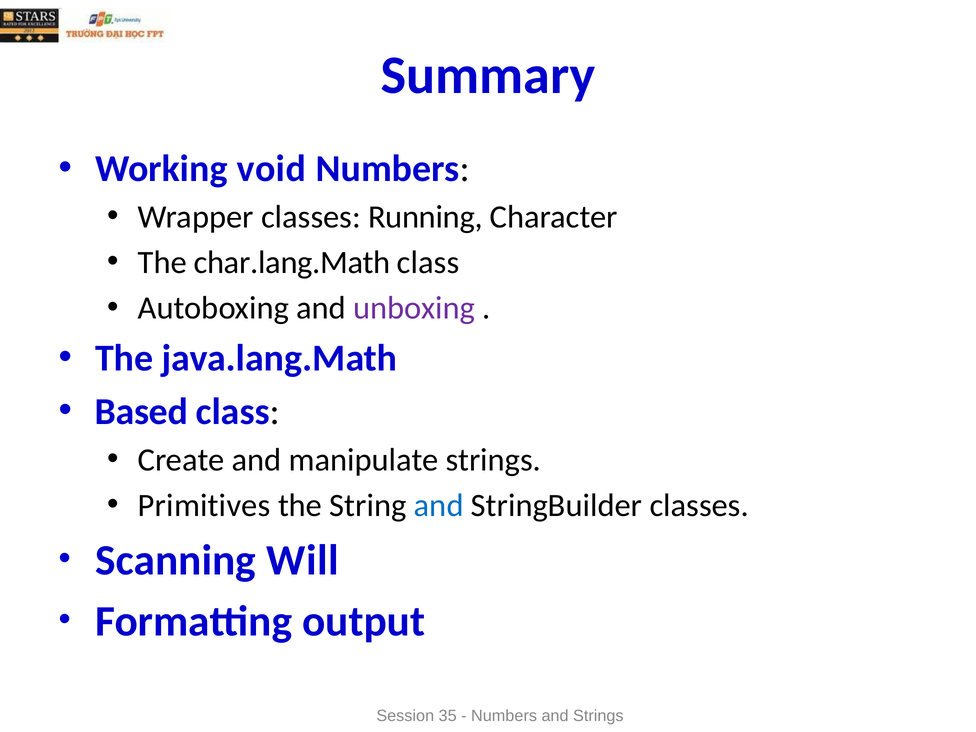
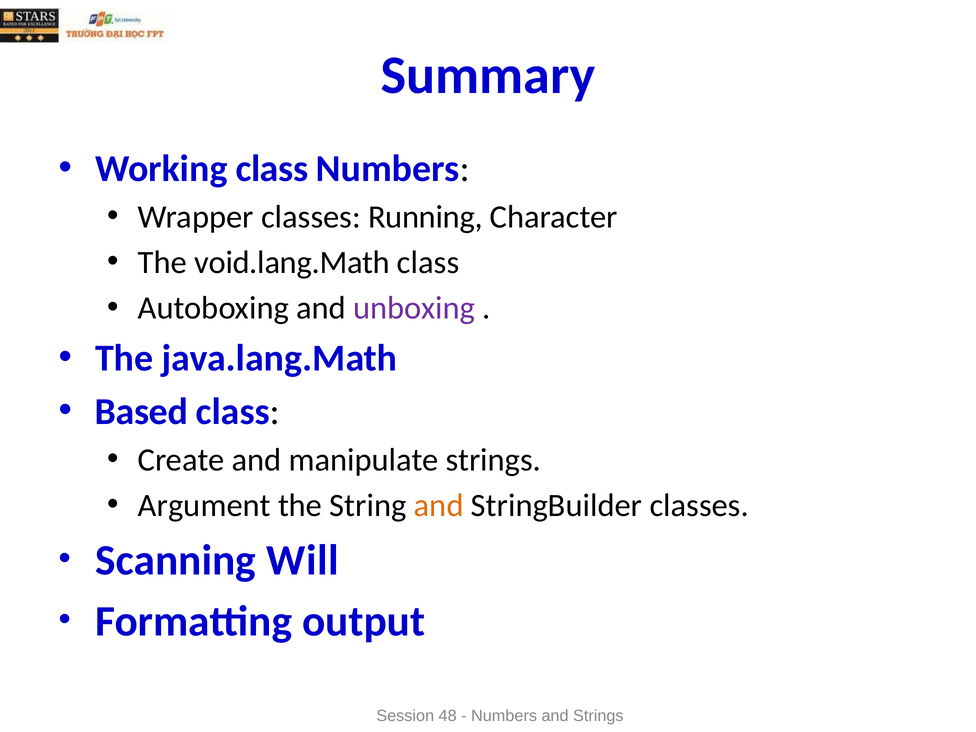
Working void: void -> class (272, 169)
char.lang.Math: char.lang.Math -> void.lang.Math (292, 263)
Primitives: Primitives -> Argument (204, 506)
and colour: blue -> orange (439, 506)
35: 35 -> 48 (448, 716)
